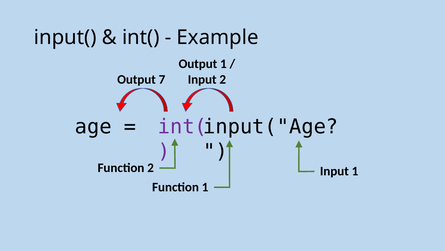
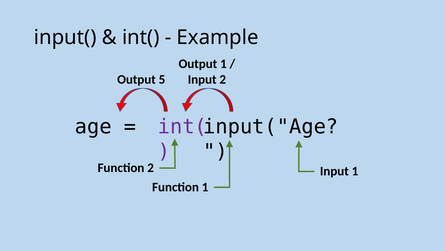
7: 7 -> 5 (162, 79)
